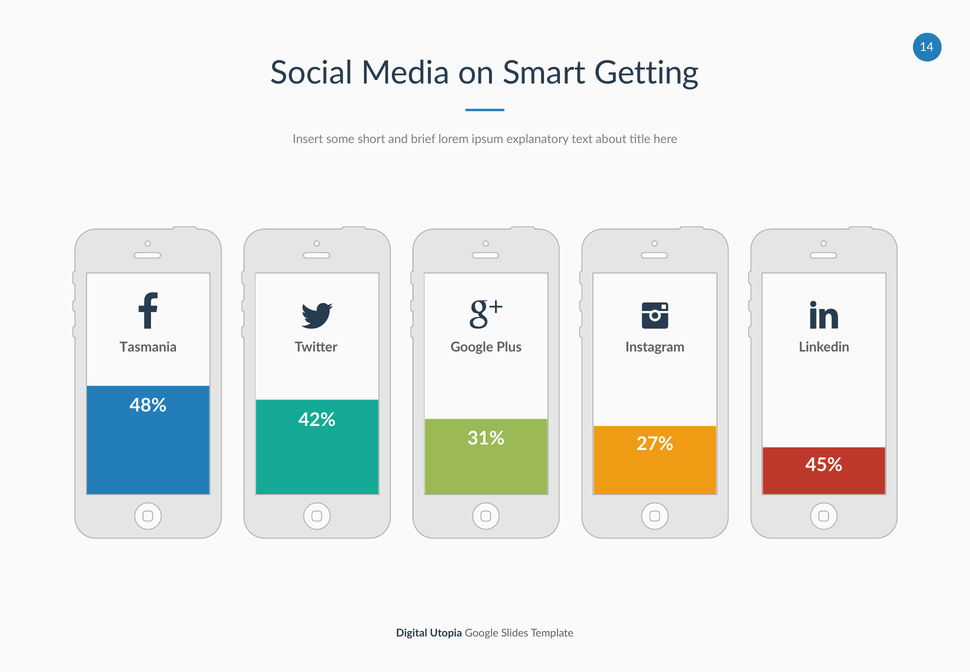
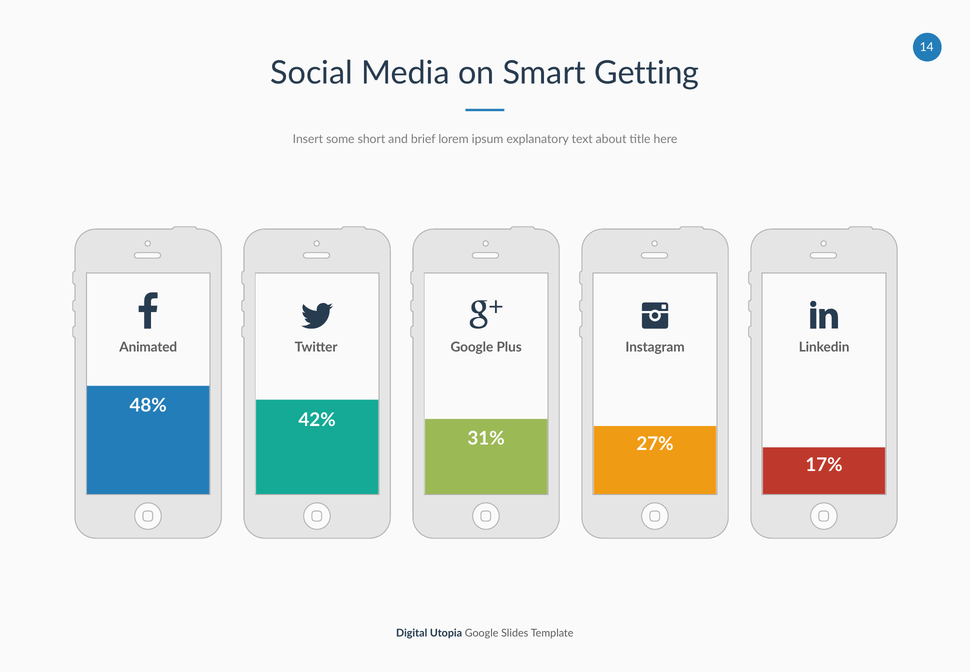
Tasmania: Tasmania -> Animated (148, 347)
45%: 45% -> 17% (824, 465)
